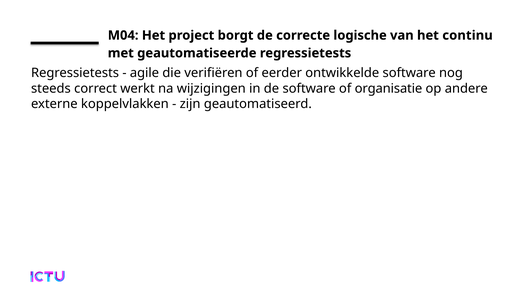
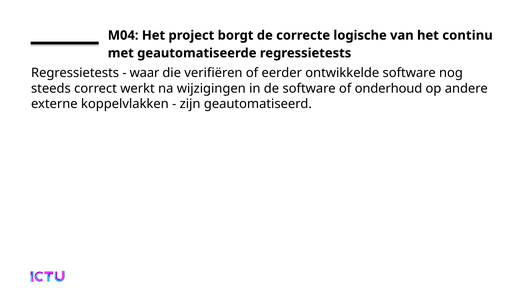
agile: agile -> waar (144, 73)
organisatie: organisatie -> onderhoud (388, 88)
